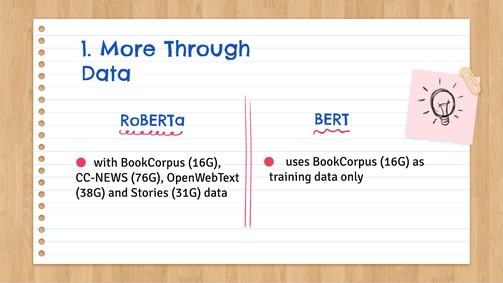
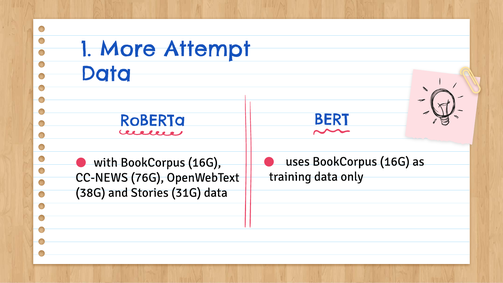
Through: Through -> Attempt (208, 49)
